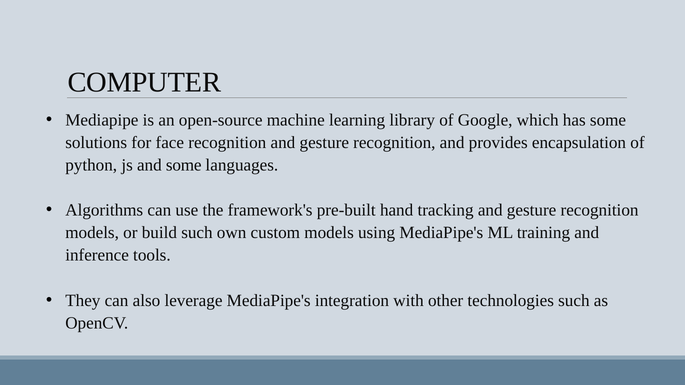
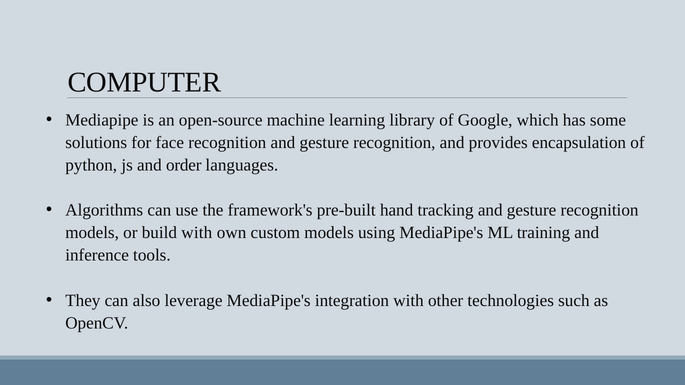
and some: some -> order (184, 165)
build such: such -> with (197, 233)
